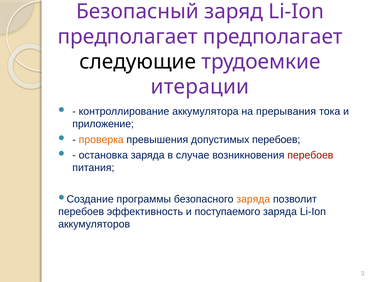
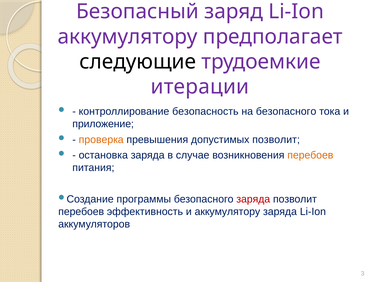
предполагает: предполагает -> аккумулятору (128, 37)
аккумулятора: аккумулятора -> безопасность (205, 111)
на прерывания: прерывания -> безопасного (286, 111)
допустимых перебоев: перебоев -> позволит (276, 139)
перебоев colour: red -> orange (310, 155)
заряда colour: orange -> red (253, 199)
и поступаемого: поступаемого -> аккумулятору (227, 211)
